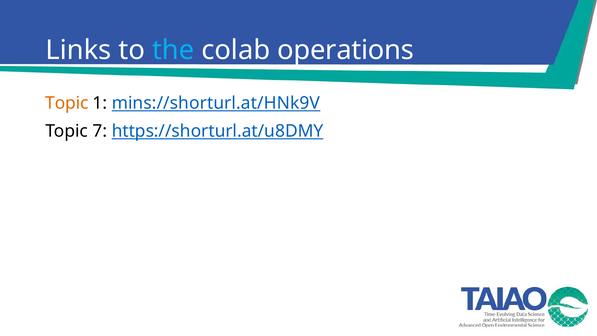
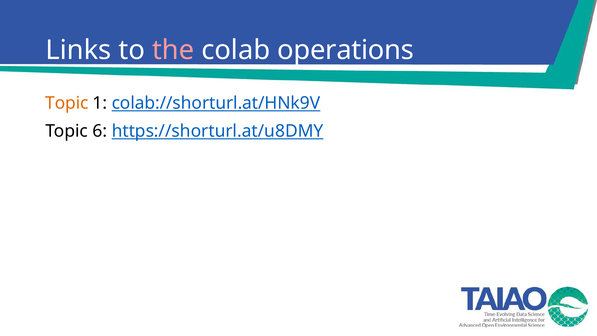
the colour: light blue -> pink (173, 50)
mins://shorturl.at/HNk9V: mins://shorturl.at/HNk9V -> colab://shorturl.at/HNk9V (216, 103)
7: 7 -> 6 (100, 131)
